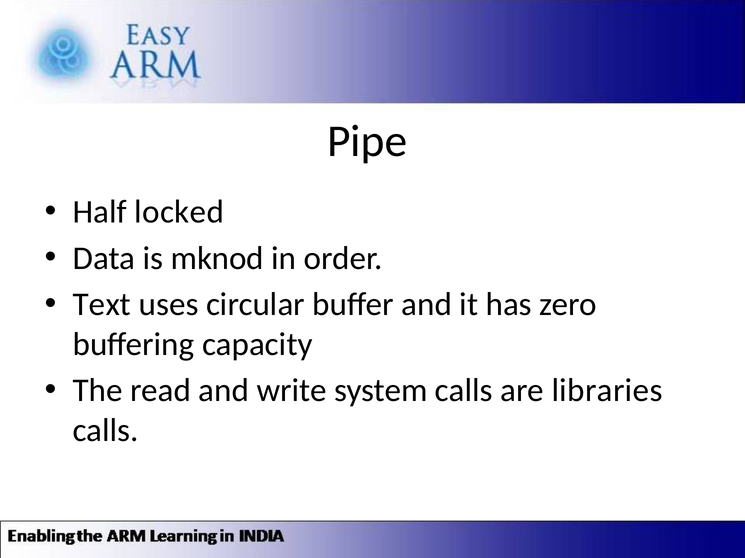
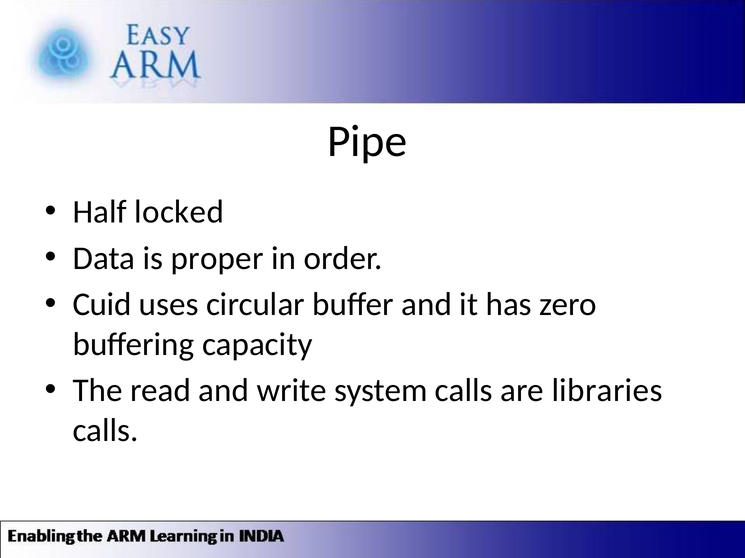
mknod: mknod -> proper (217, 259)
Text: Text -> Cuid (102, 305)
